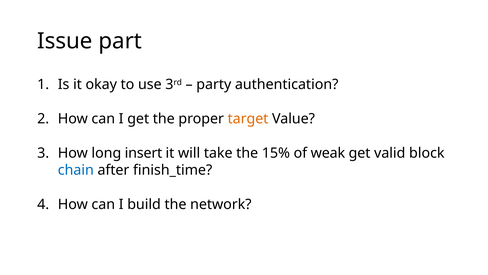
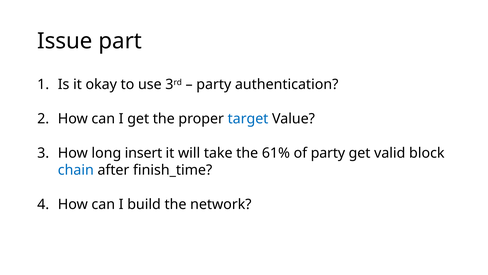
target colour: orange -> blue (248, 119)
15%: 15% -> 61% (276, 153)
of weak: weak -> party (328, 153)
